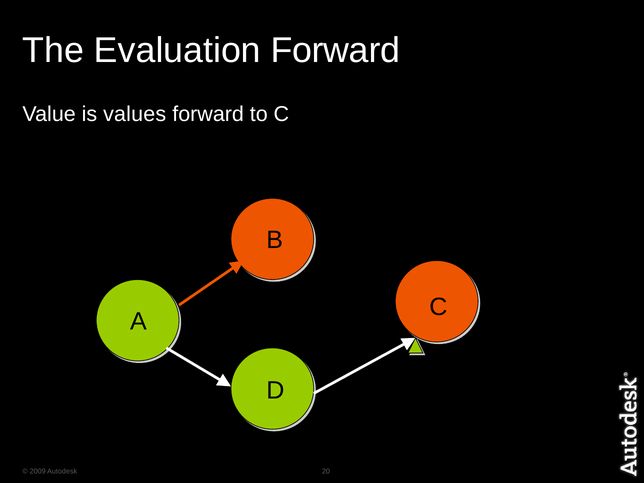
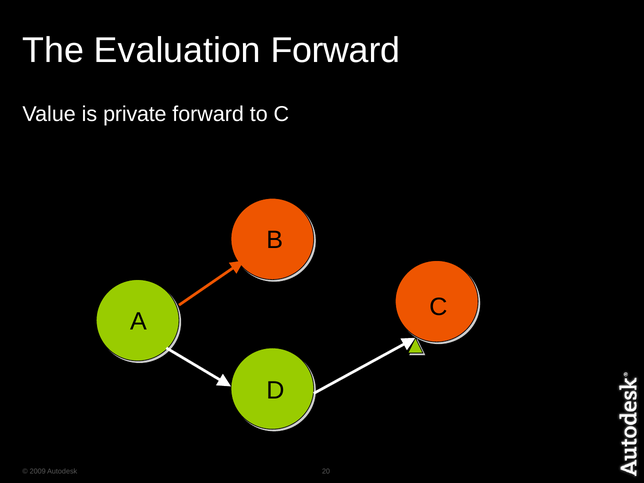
values: values -> private (135, 114)
